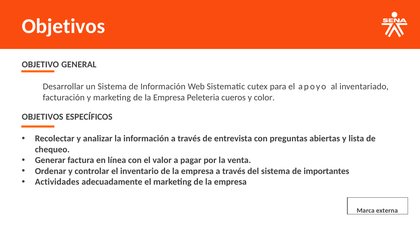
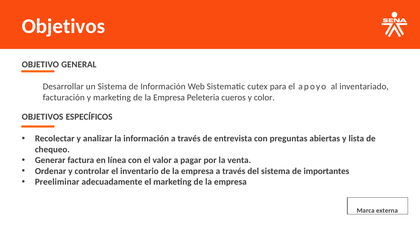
Actividades: Actividades -> Preeliminar (57, 182)
